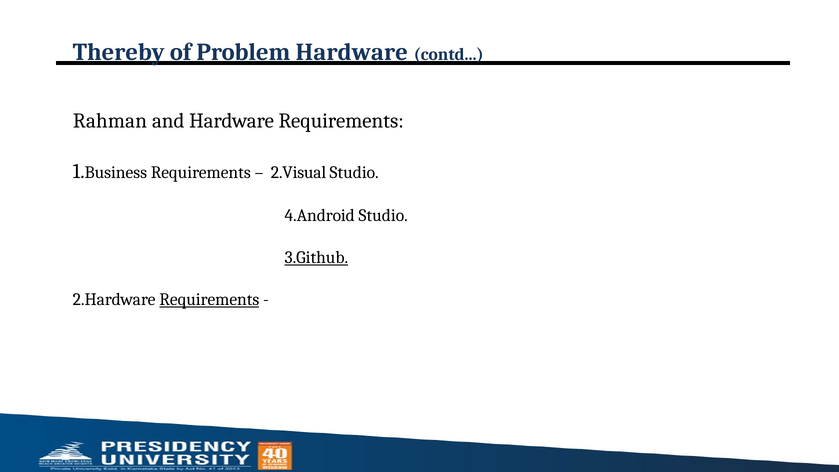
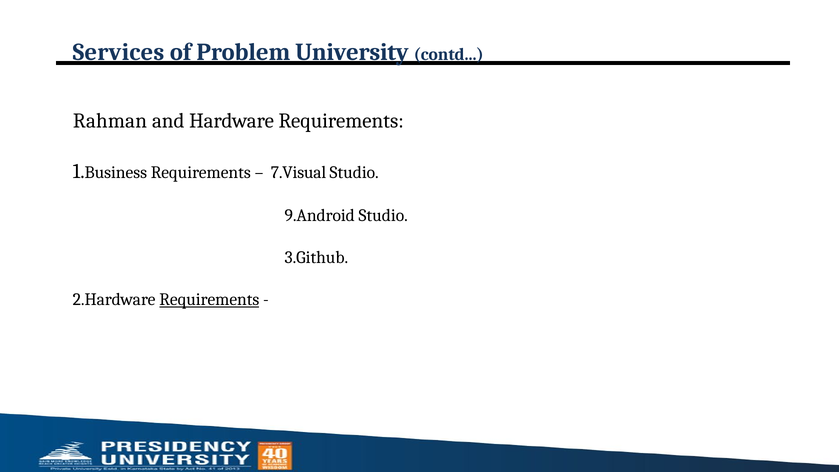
Thereby: Thereby -> Services (119, 52)
Problem Hardware: Hardware -> University (352, 52)
2.Visual: 2.Visual -> 7.Visual (299, 173)
4.Android: 4.Android -> 9.Android (320, 215)
3.Github underline: present -> none (316, 257)
